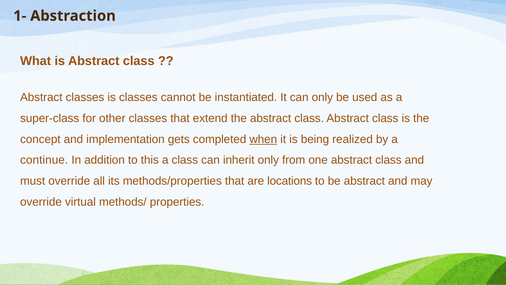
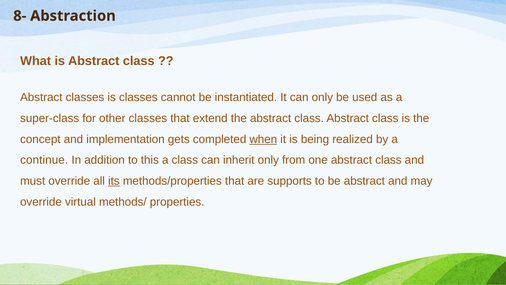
1-: 1- -> 8- (20, 16)
its underline: none -> present (114, 181)
locations: locations -> supports (290, 181)
